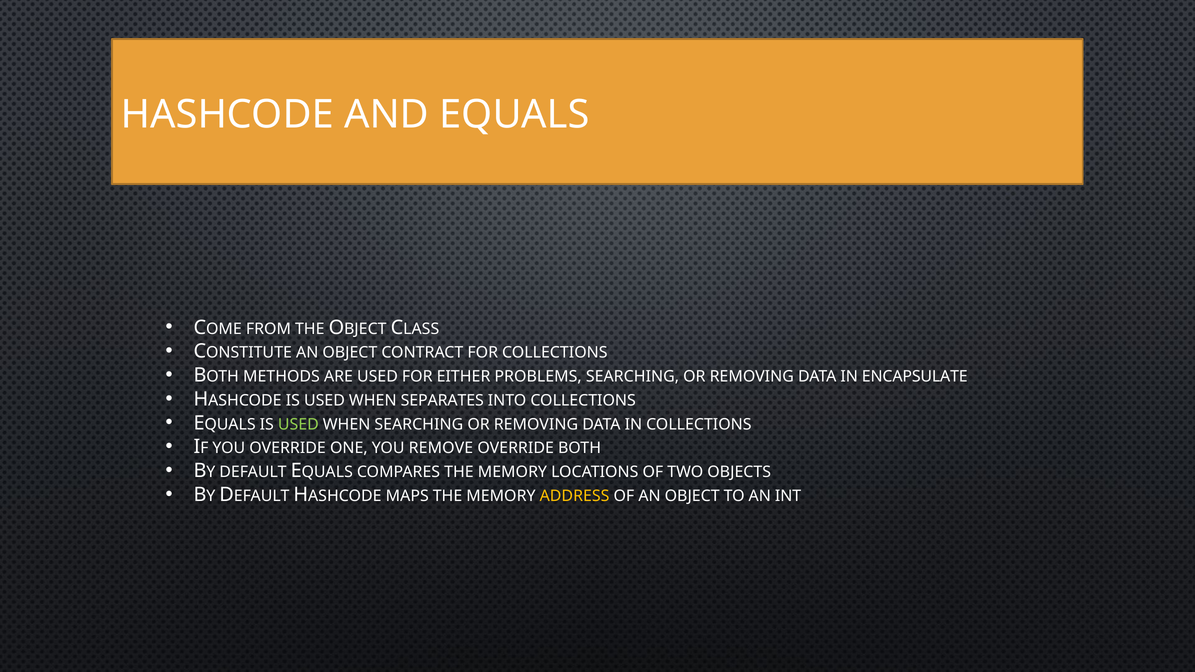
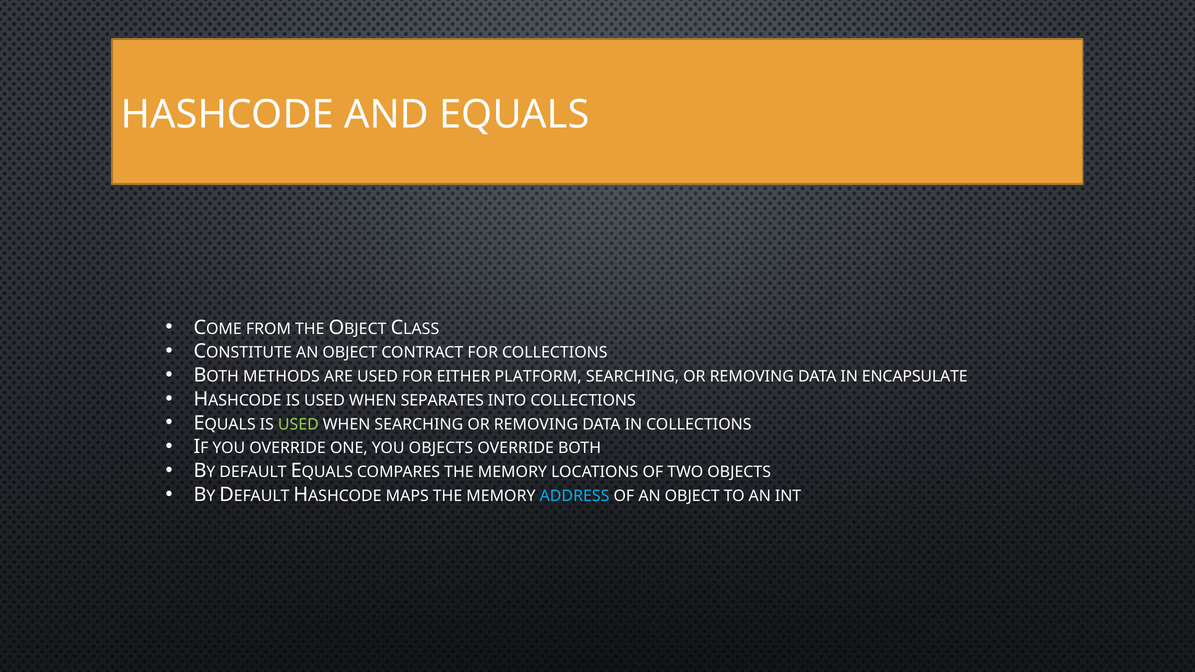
PROBLEMS: PROBLEMS -> PLATFORM (538, 377)
YOU REMOVE: REMOVE -> OBJECTS (441, 448)
ADDRESS colour: yellow -> light blue (575, 496)
